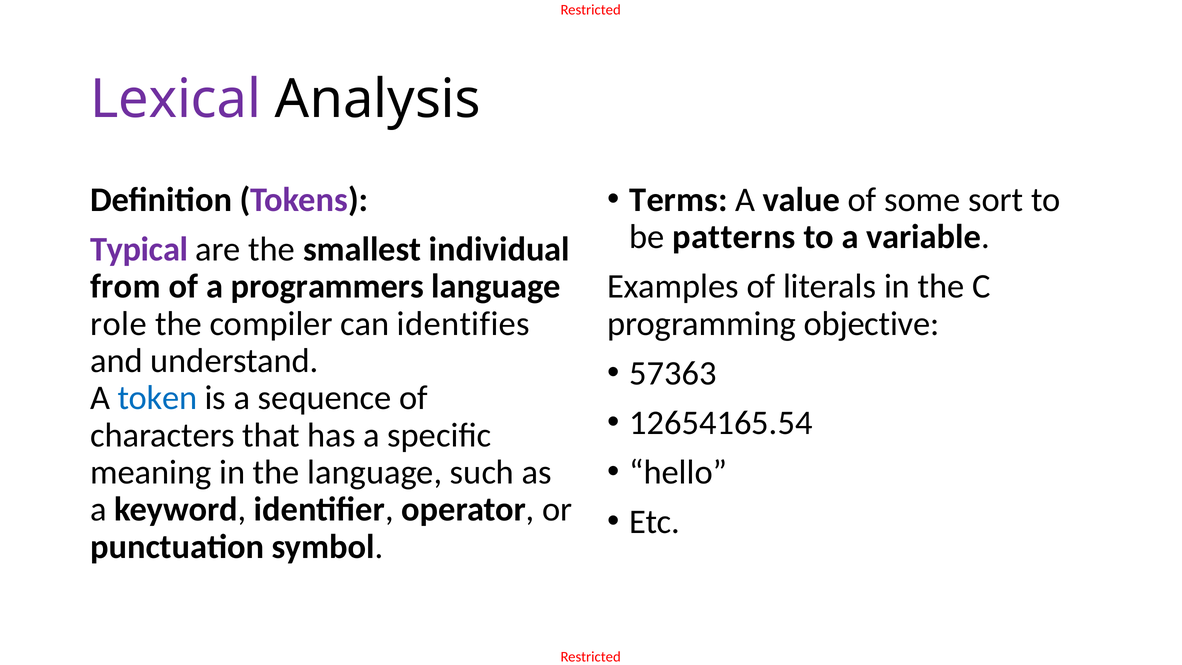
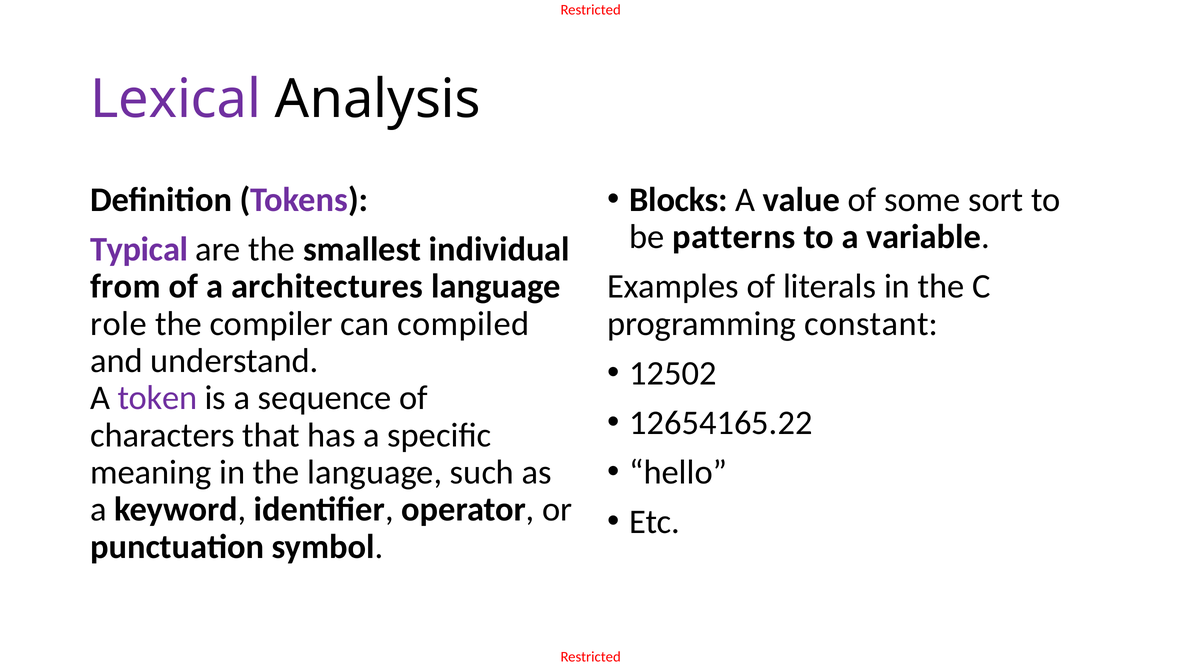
Terms: Terms -> Blocks (679, 200)
programmers: programmers -> architectures (327, 286)
identifies: identifies -> compiled (463, 324)
objective: objective -> constant (871, 324)
57363: 57363 -> 12502 (673, 373)
token colour: blue -> purple (157, 398)
12654165.54: 12654165.54 -> 12654165.22 (721, 423)
